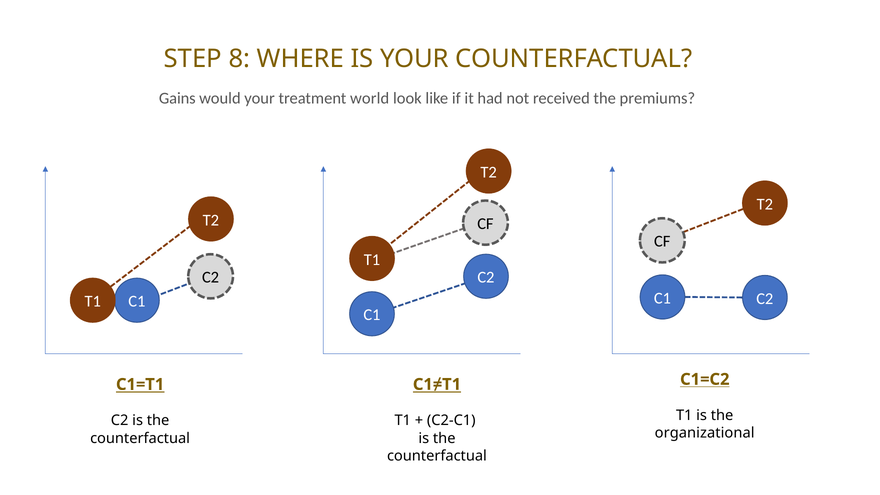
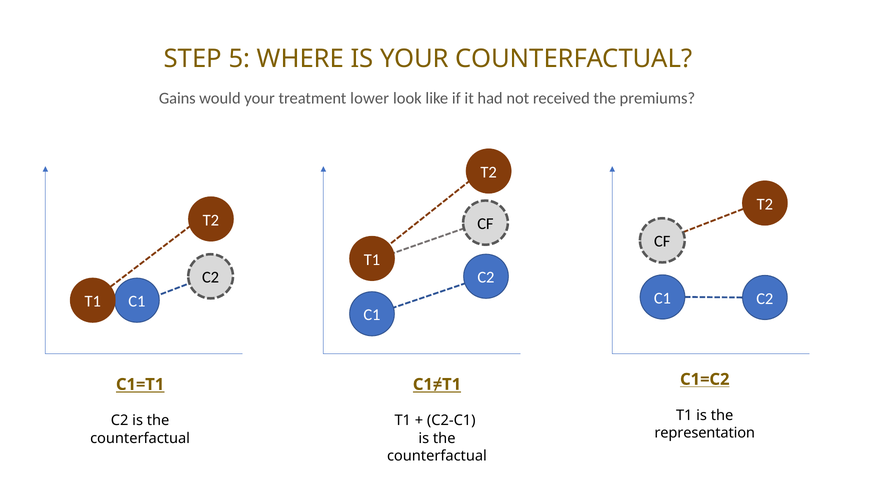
8: 8 -> 5 (239, 59)
world: world -> lower (370, 99)
organizational: organizational -> representation (705, 433)
